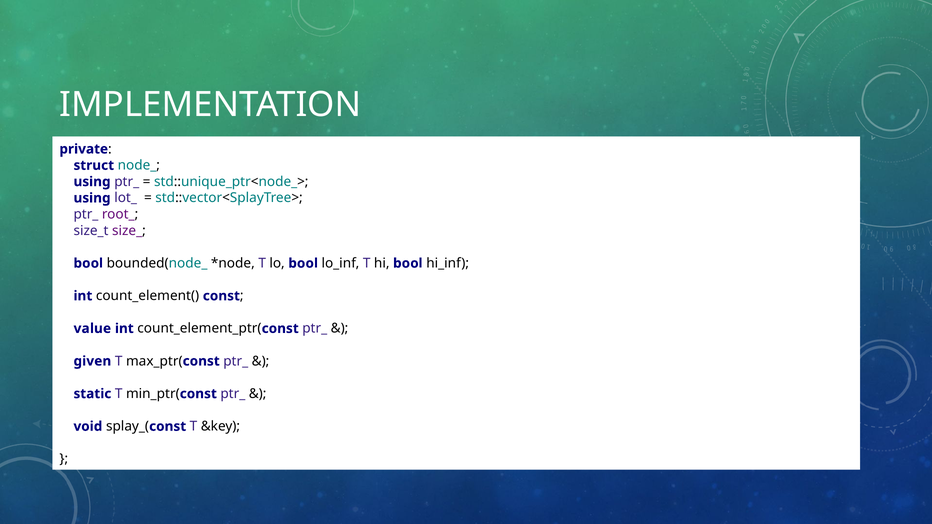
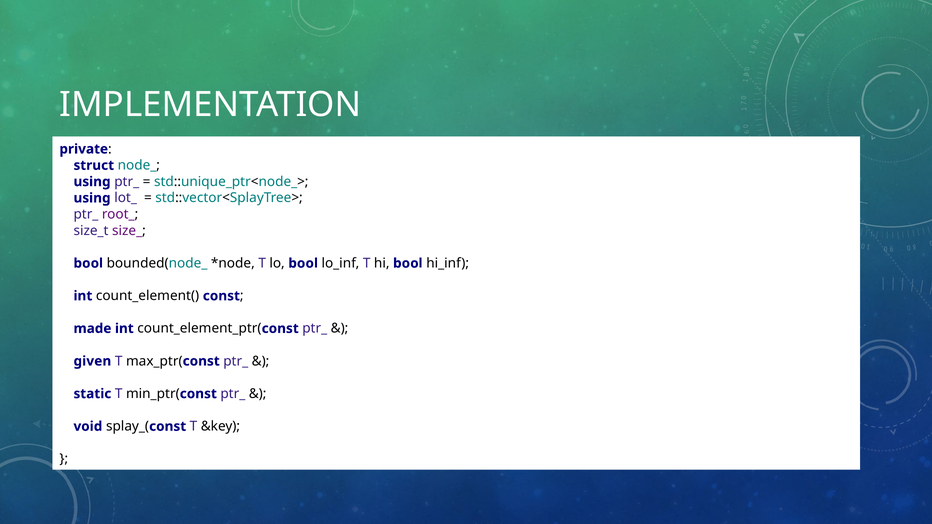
value: value -> made (92, 329)
